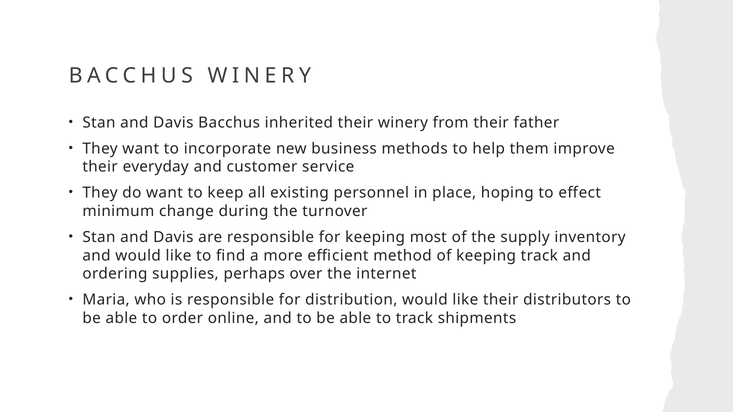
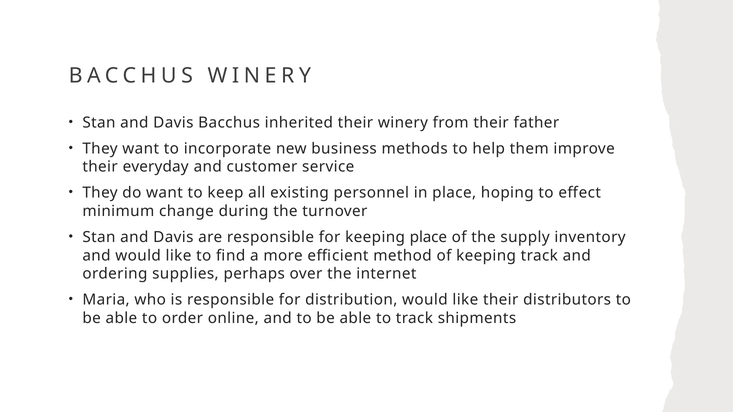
keeping most: most -> place (428, 237)
